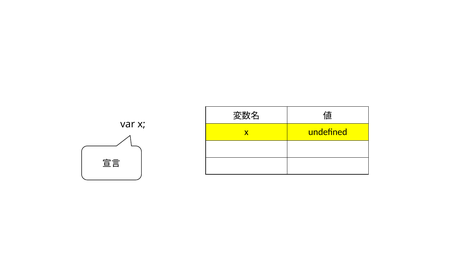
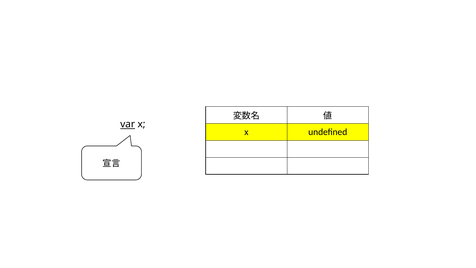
var underline: none -> present (128, 124)
